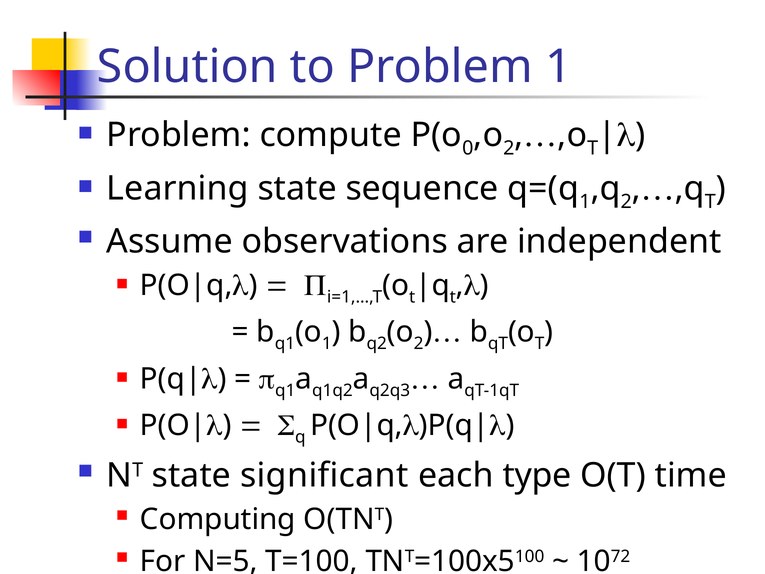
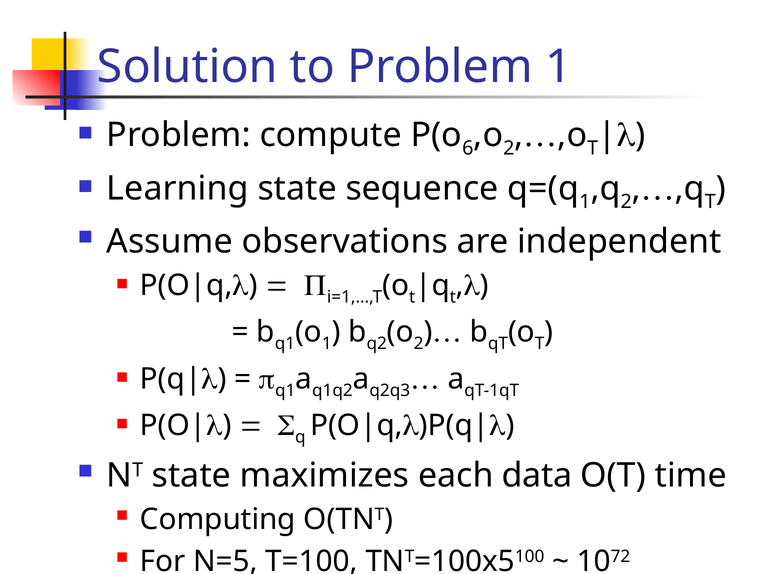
0: 0 -> 6 (468, 148)
significant: significant -> maximizes (325, 475)
type: type -> data (537, 475)
